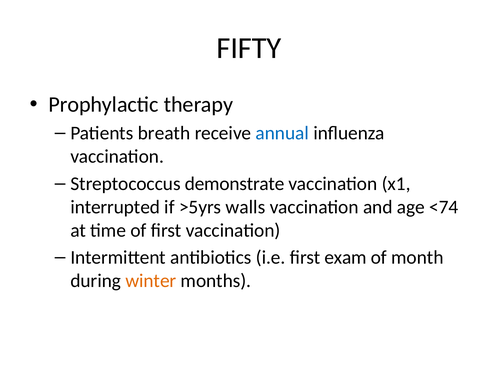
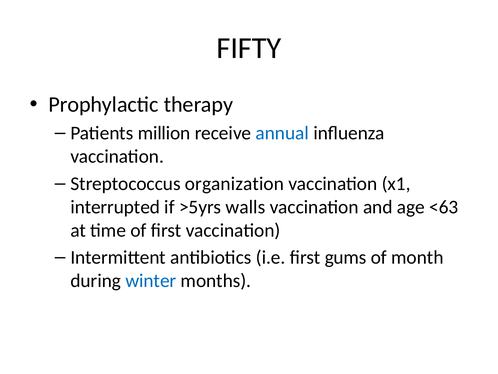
breath: breath -> million (164, 133)
demonstrate: demonstrate -> organization (234, 183)
<74: <74 -> <63 (444, 207)
exam: exam -> gums (346, 257)
winter colour: orange -> blue (151, 280)
